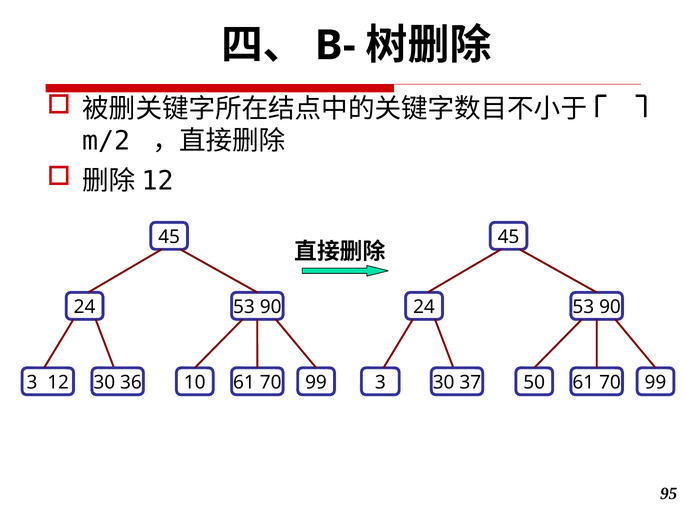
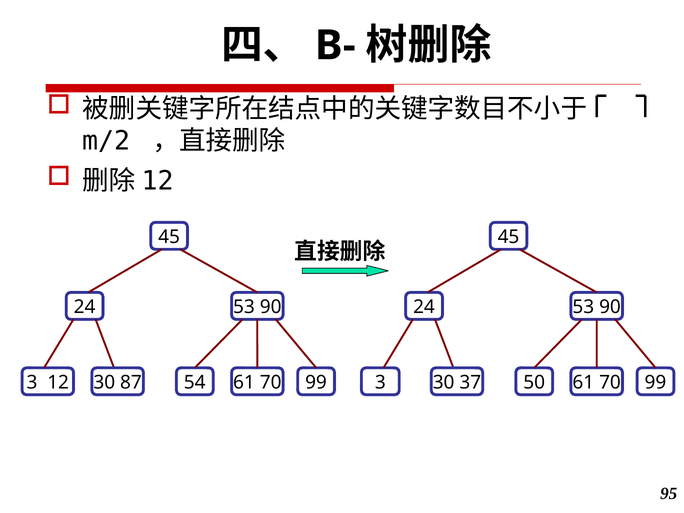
36: 36 -> 87 (131, 383)
10: 10 -> 54 (195, 383)
